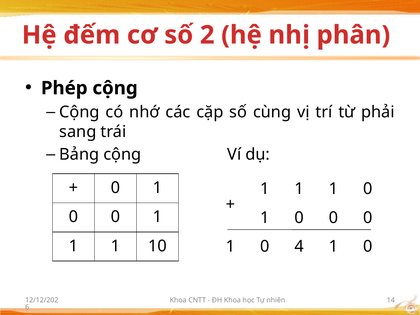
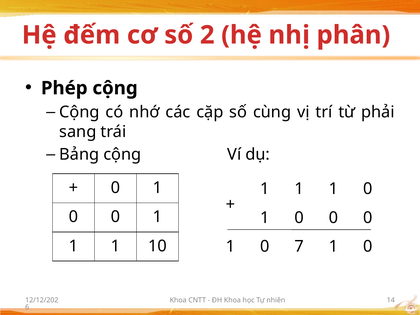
4: 4 -> 7 (299, 246)
